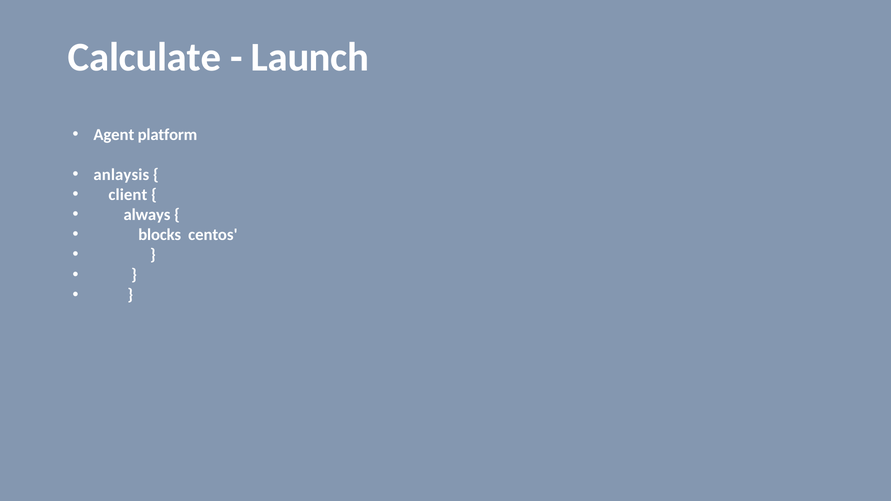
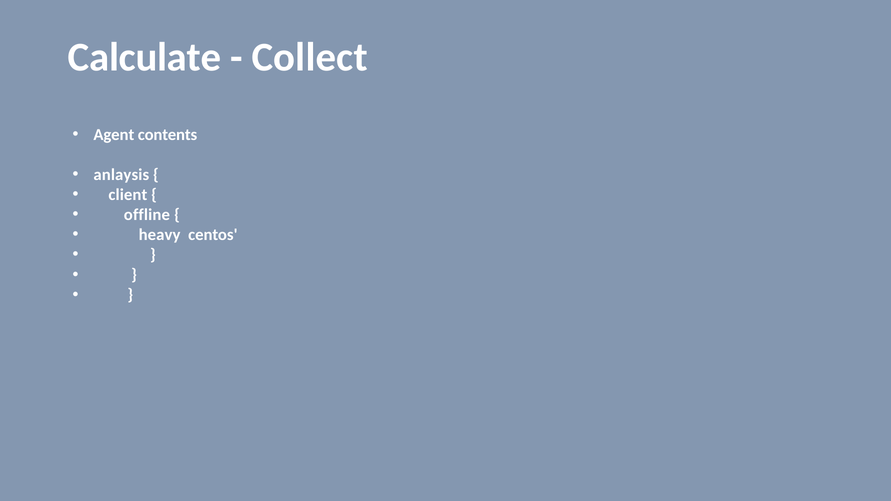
Launch: Launch -> Collect (310, 57)
platform: platform -> contents (167, 135)
always: always -> offline (147, 215)
blocks: blocks -> heavy (160, 235)
